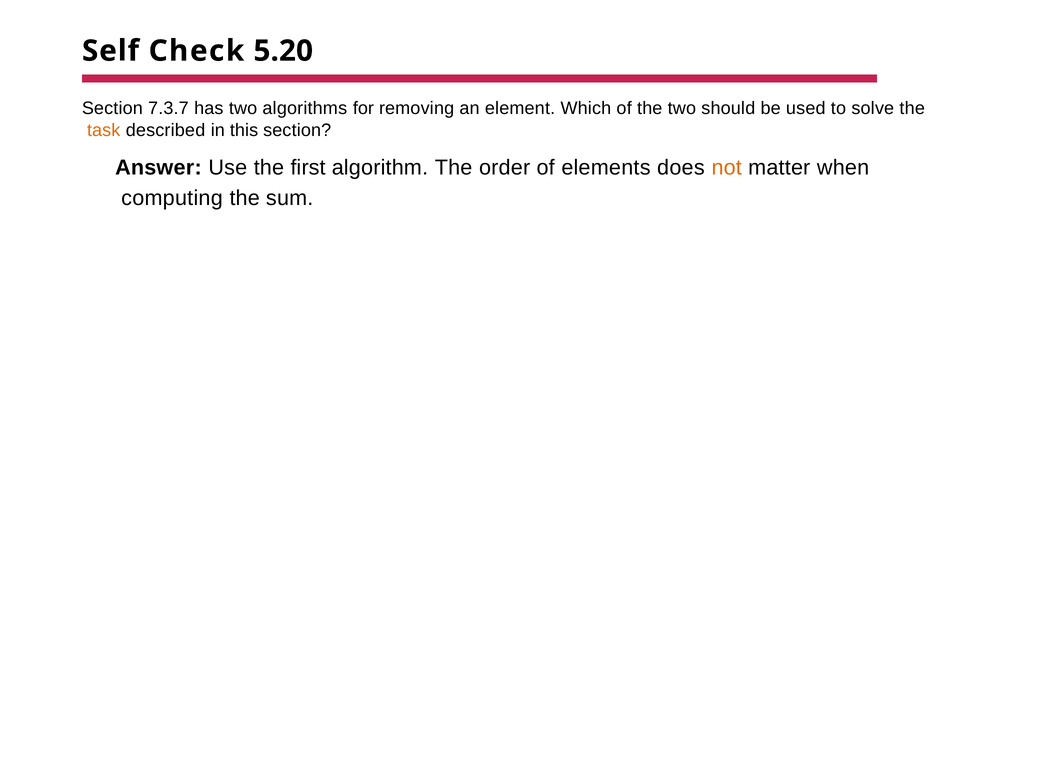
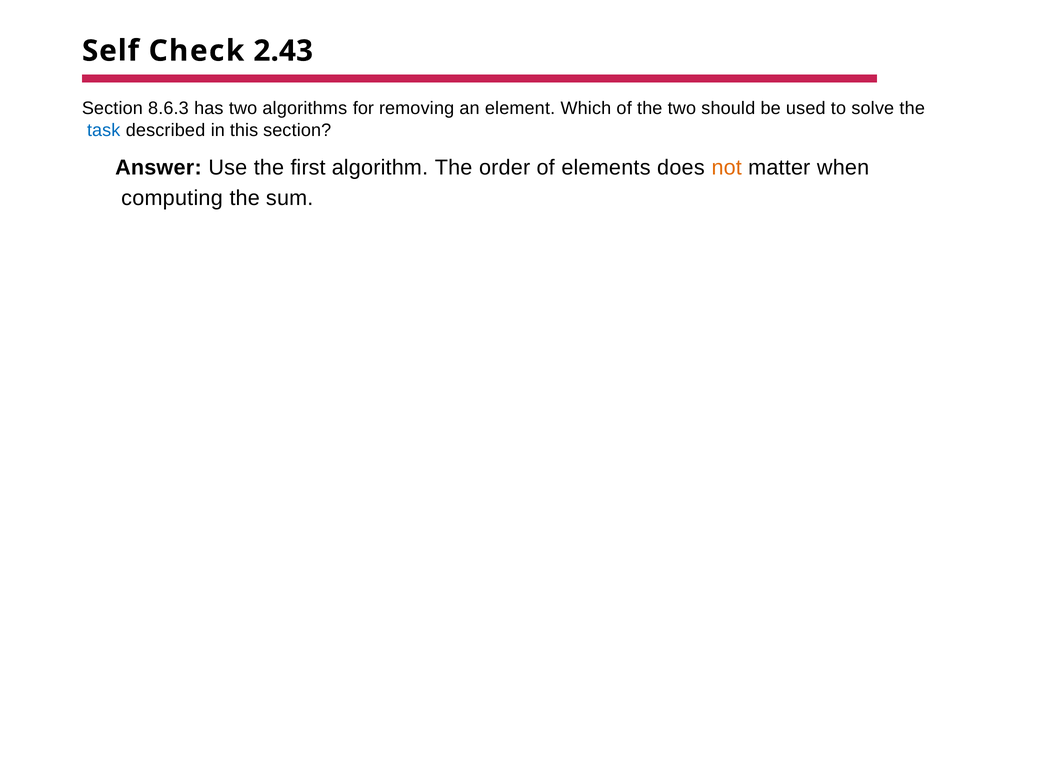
5.20: 5.20 -> 2.43 (283, 51)
7.3.7: 7.3.7 -> 8.6.3 (168, 108)
task colour: orange -> blue (104, 130)
